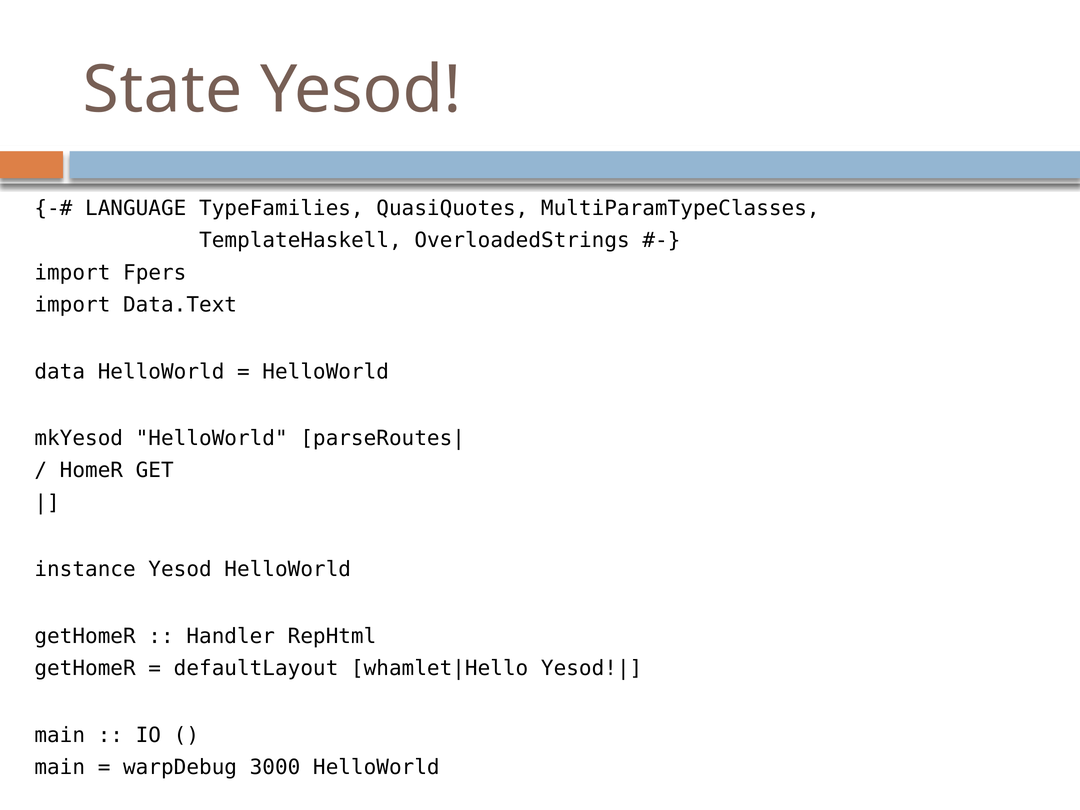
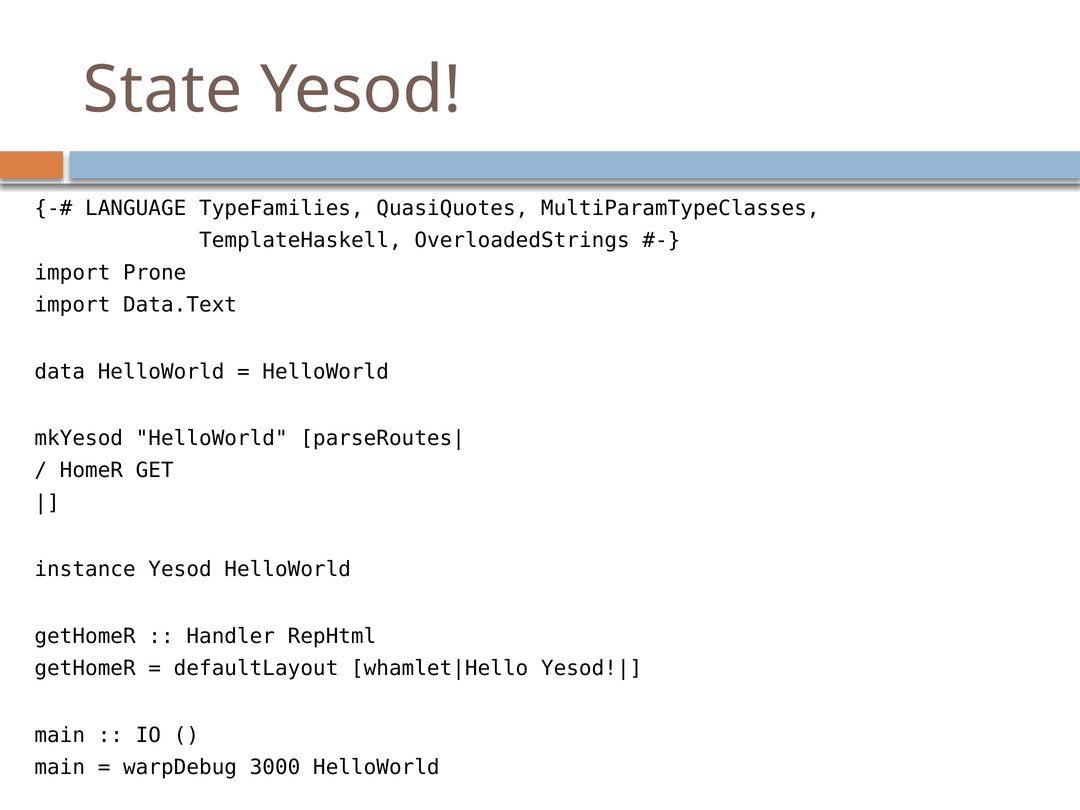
Fpers: Fpers -> Prone (155, 273)
